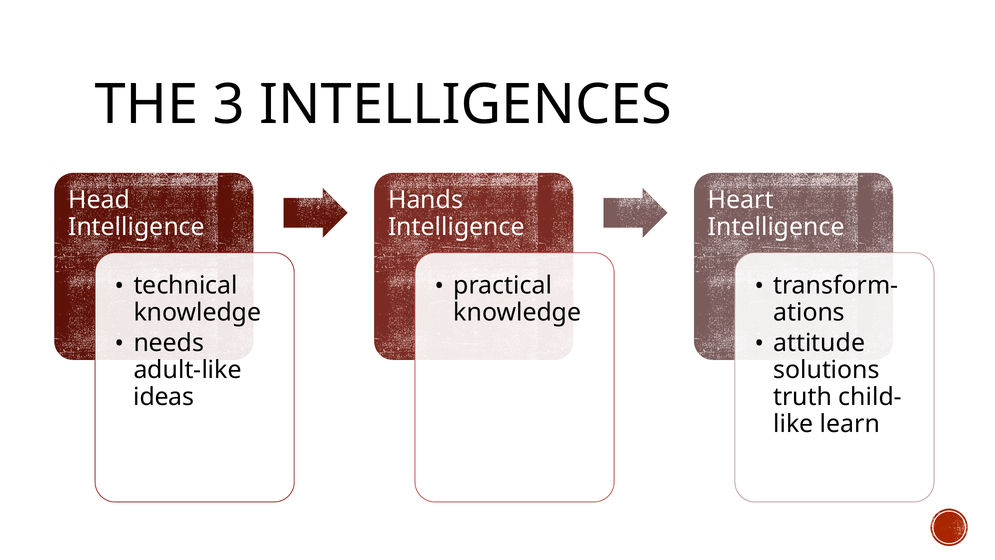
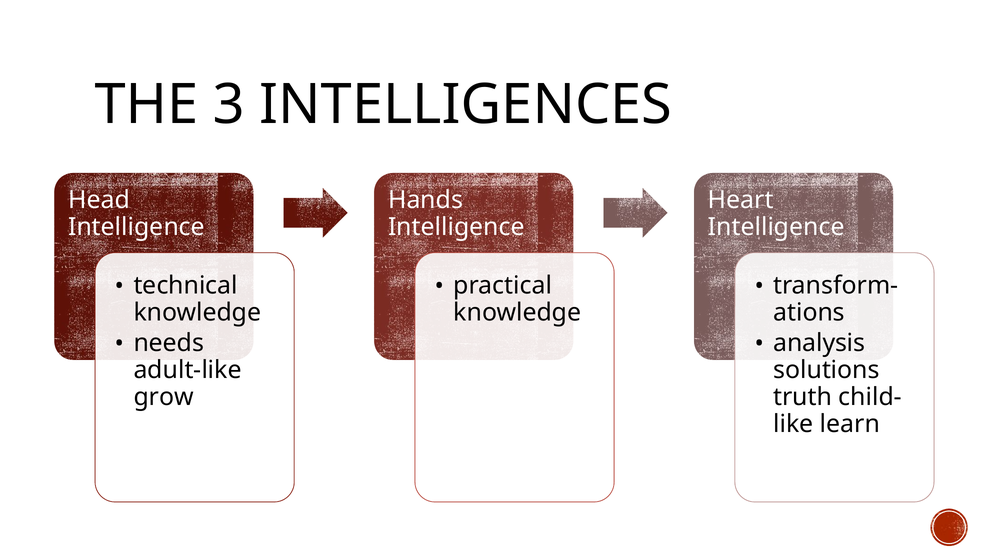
attitude: attitude -> analysis (819, 343)
ideas: ideas -> grow (164, 397)
